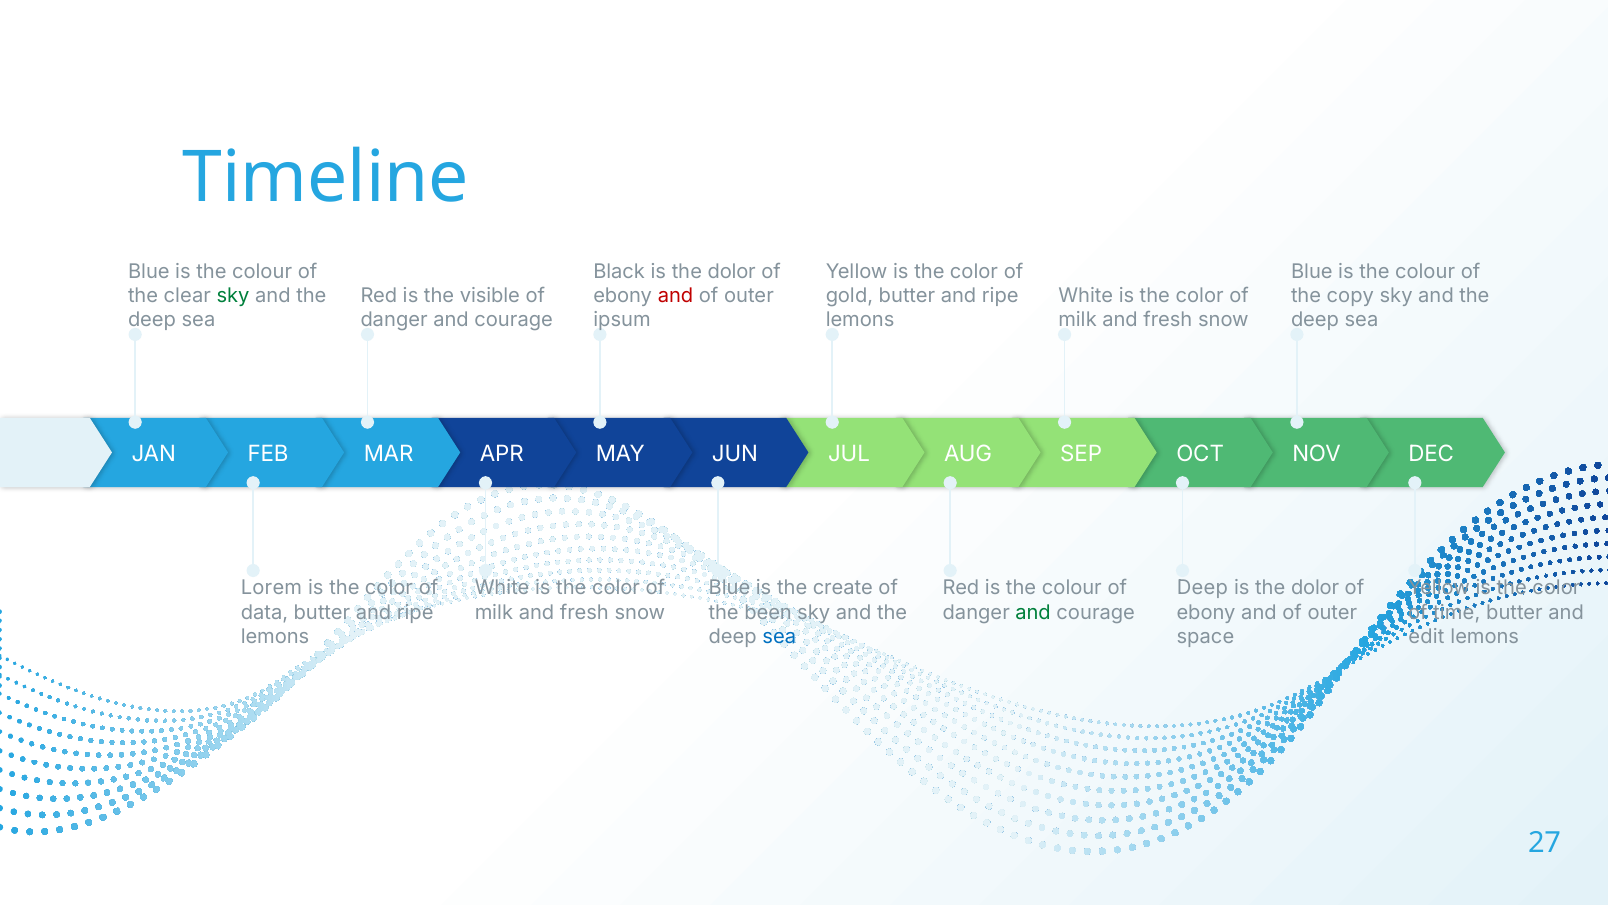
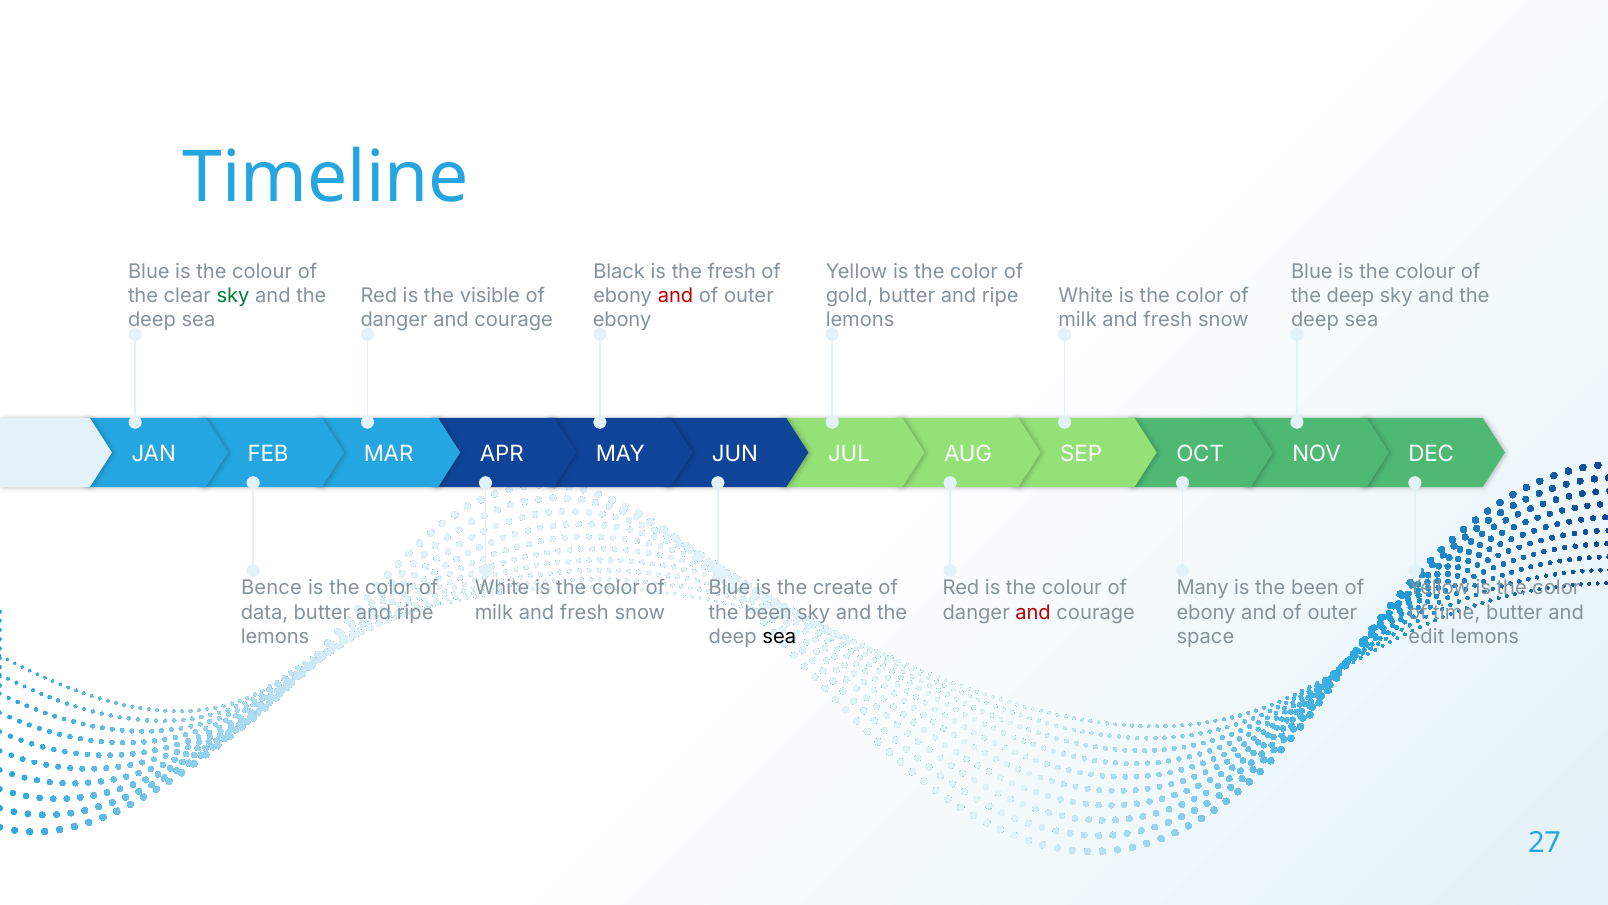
Black is the dolor: dolor -> fresh (732, 271)
copy: copy -> deep (1350, 296)
ipsum: ipsum -> ebony (622, 320)
Lorem: Lorem -> Bence (271, 588)
Deep: Deep -> Many (1203, 588)
dolor: dolor -> been (1315, 588)
and colour: green -> red (1033, 612)
sea colour: blue -> black (779, 636)
